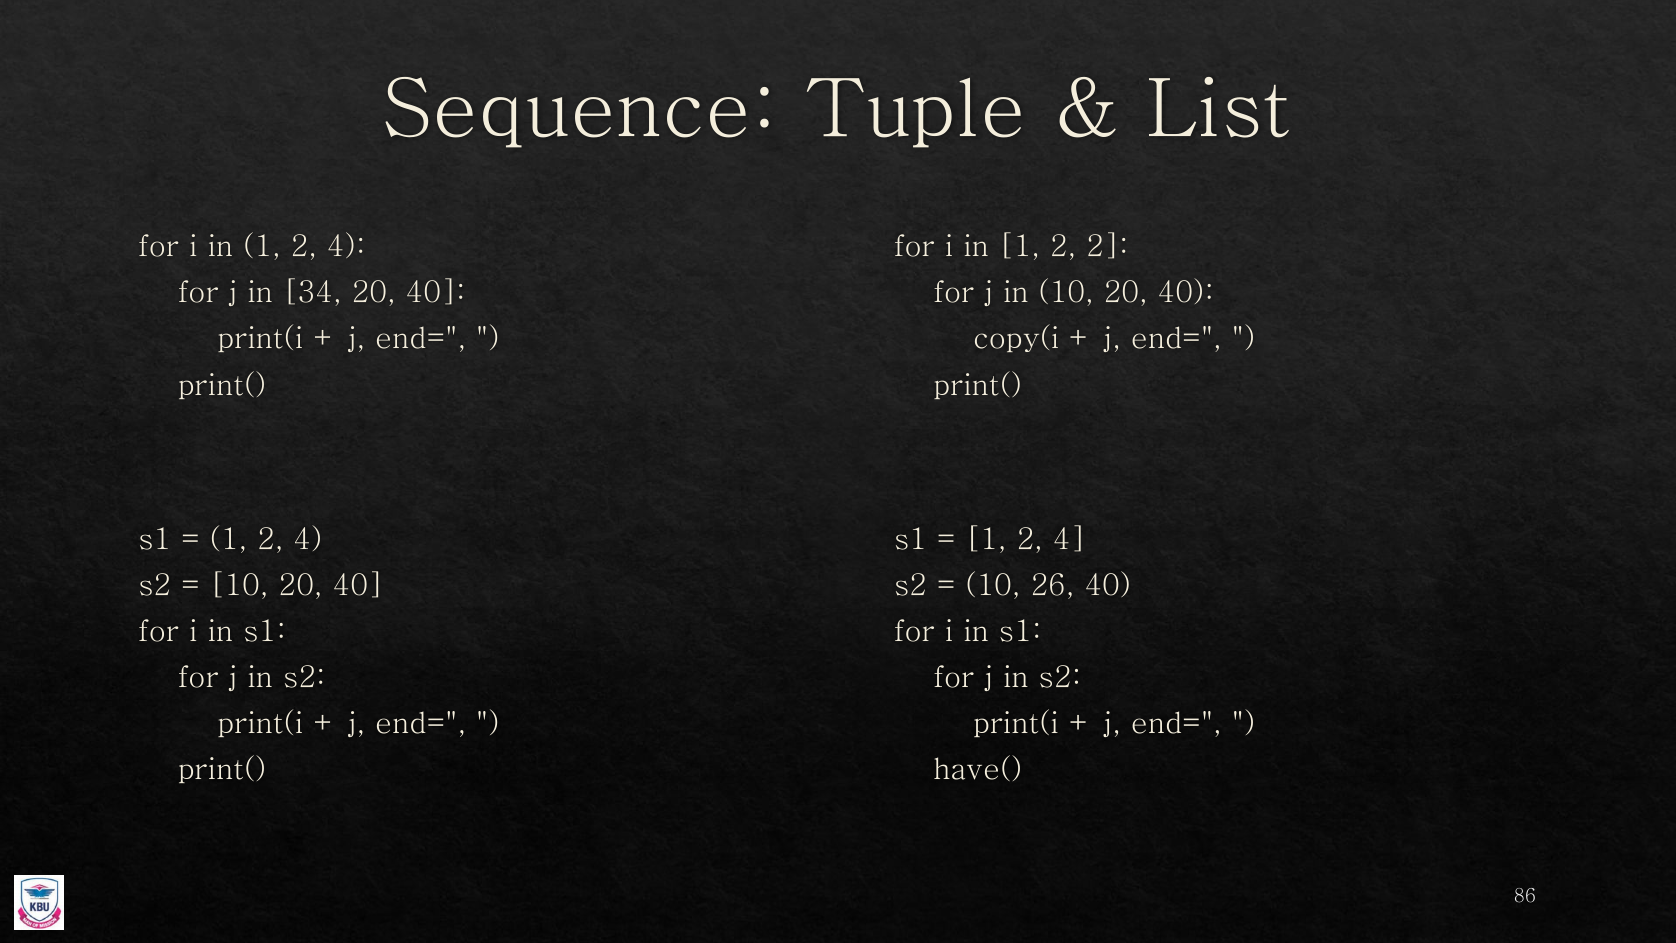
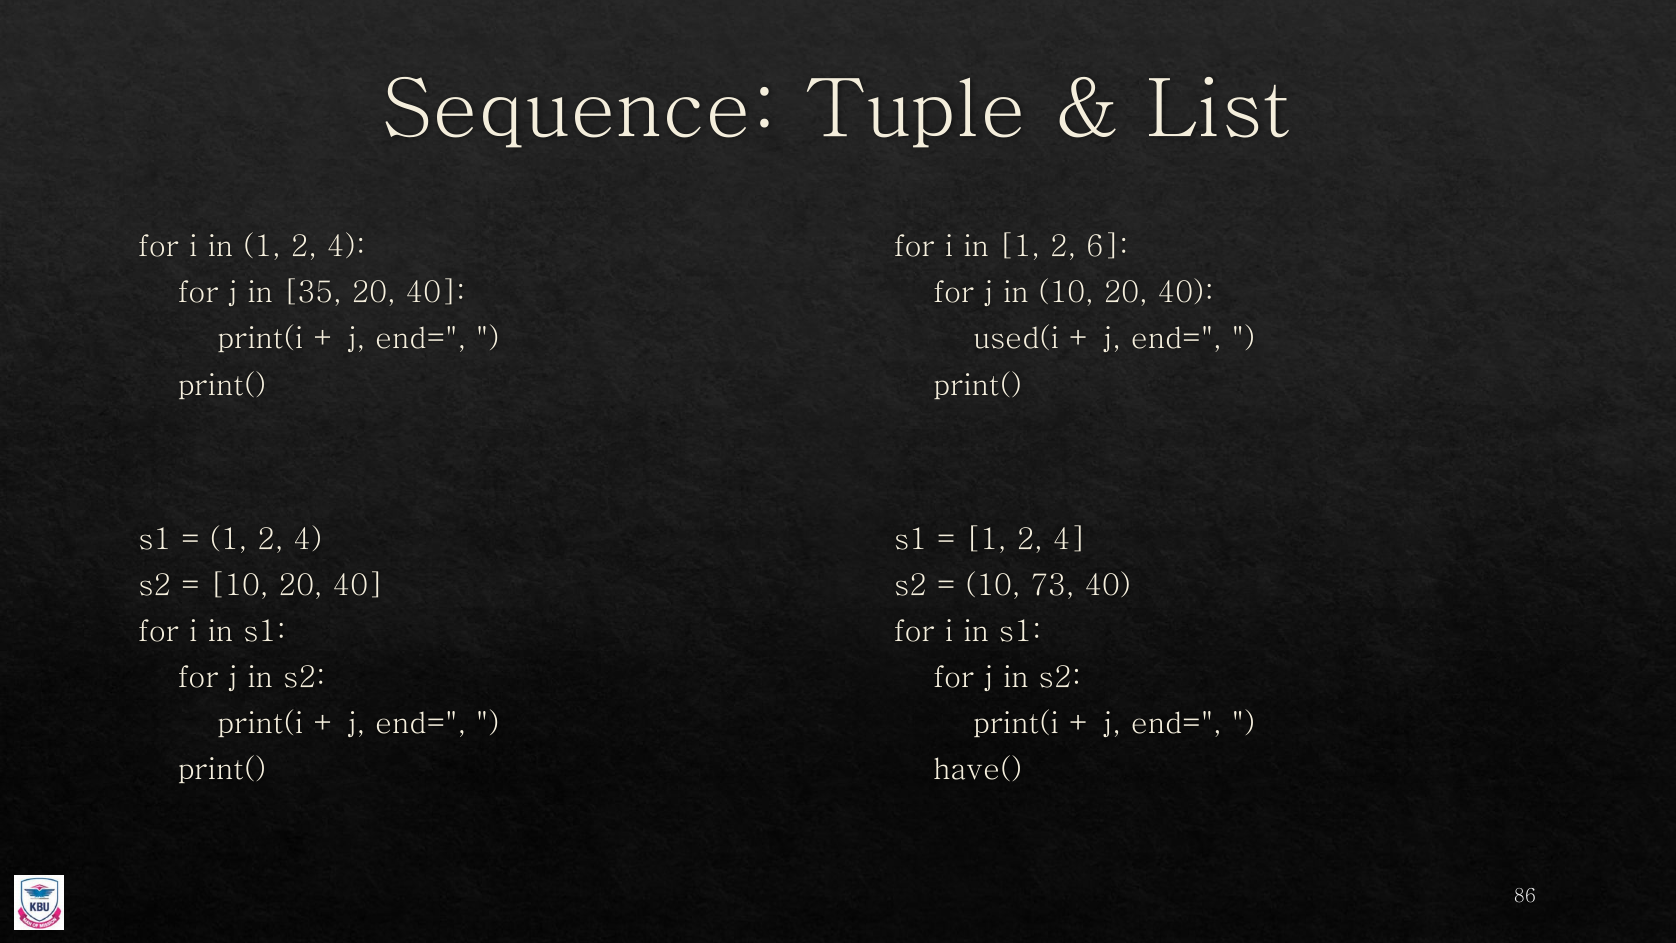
2 2: 2 -> 6 (1107, 247)
34: 34 -> 35 (312, 293)
copy(i: copy(i -> used(i (1016, 339)
26: 26 -> 73 (1053, 585)
